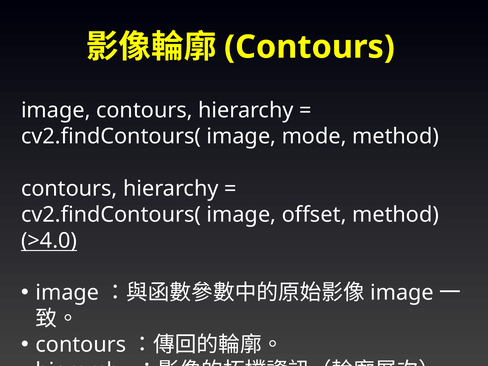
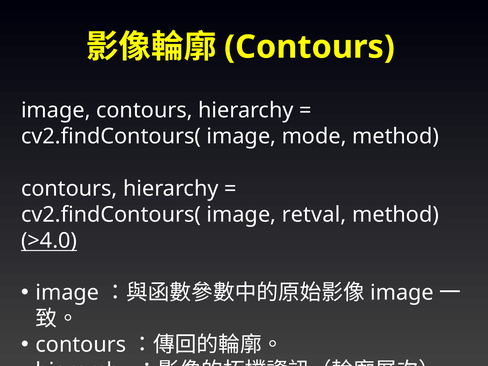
offset: offset -> retval (314, 215)
